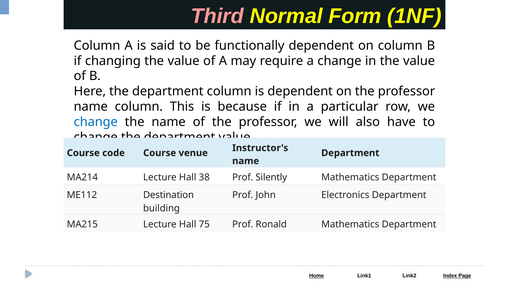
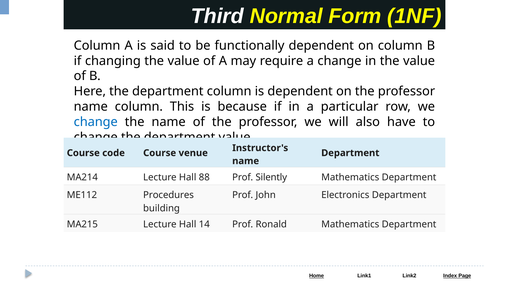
Third colour: pink -> white (217, 16)
38: 38 -> 88 (204, 177)
Destination: Destination -> Procedures (169, 195)
75: 75 -> 14 (204, 224)
